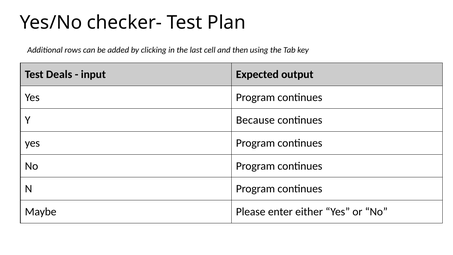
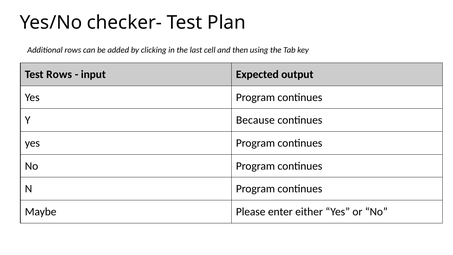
Test Deals: Deals -> Rows (59, 74)
